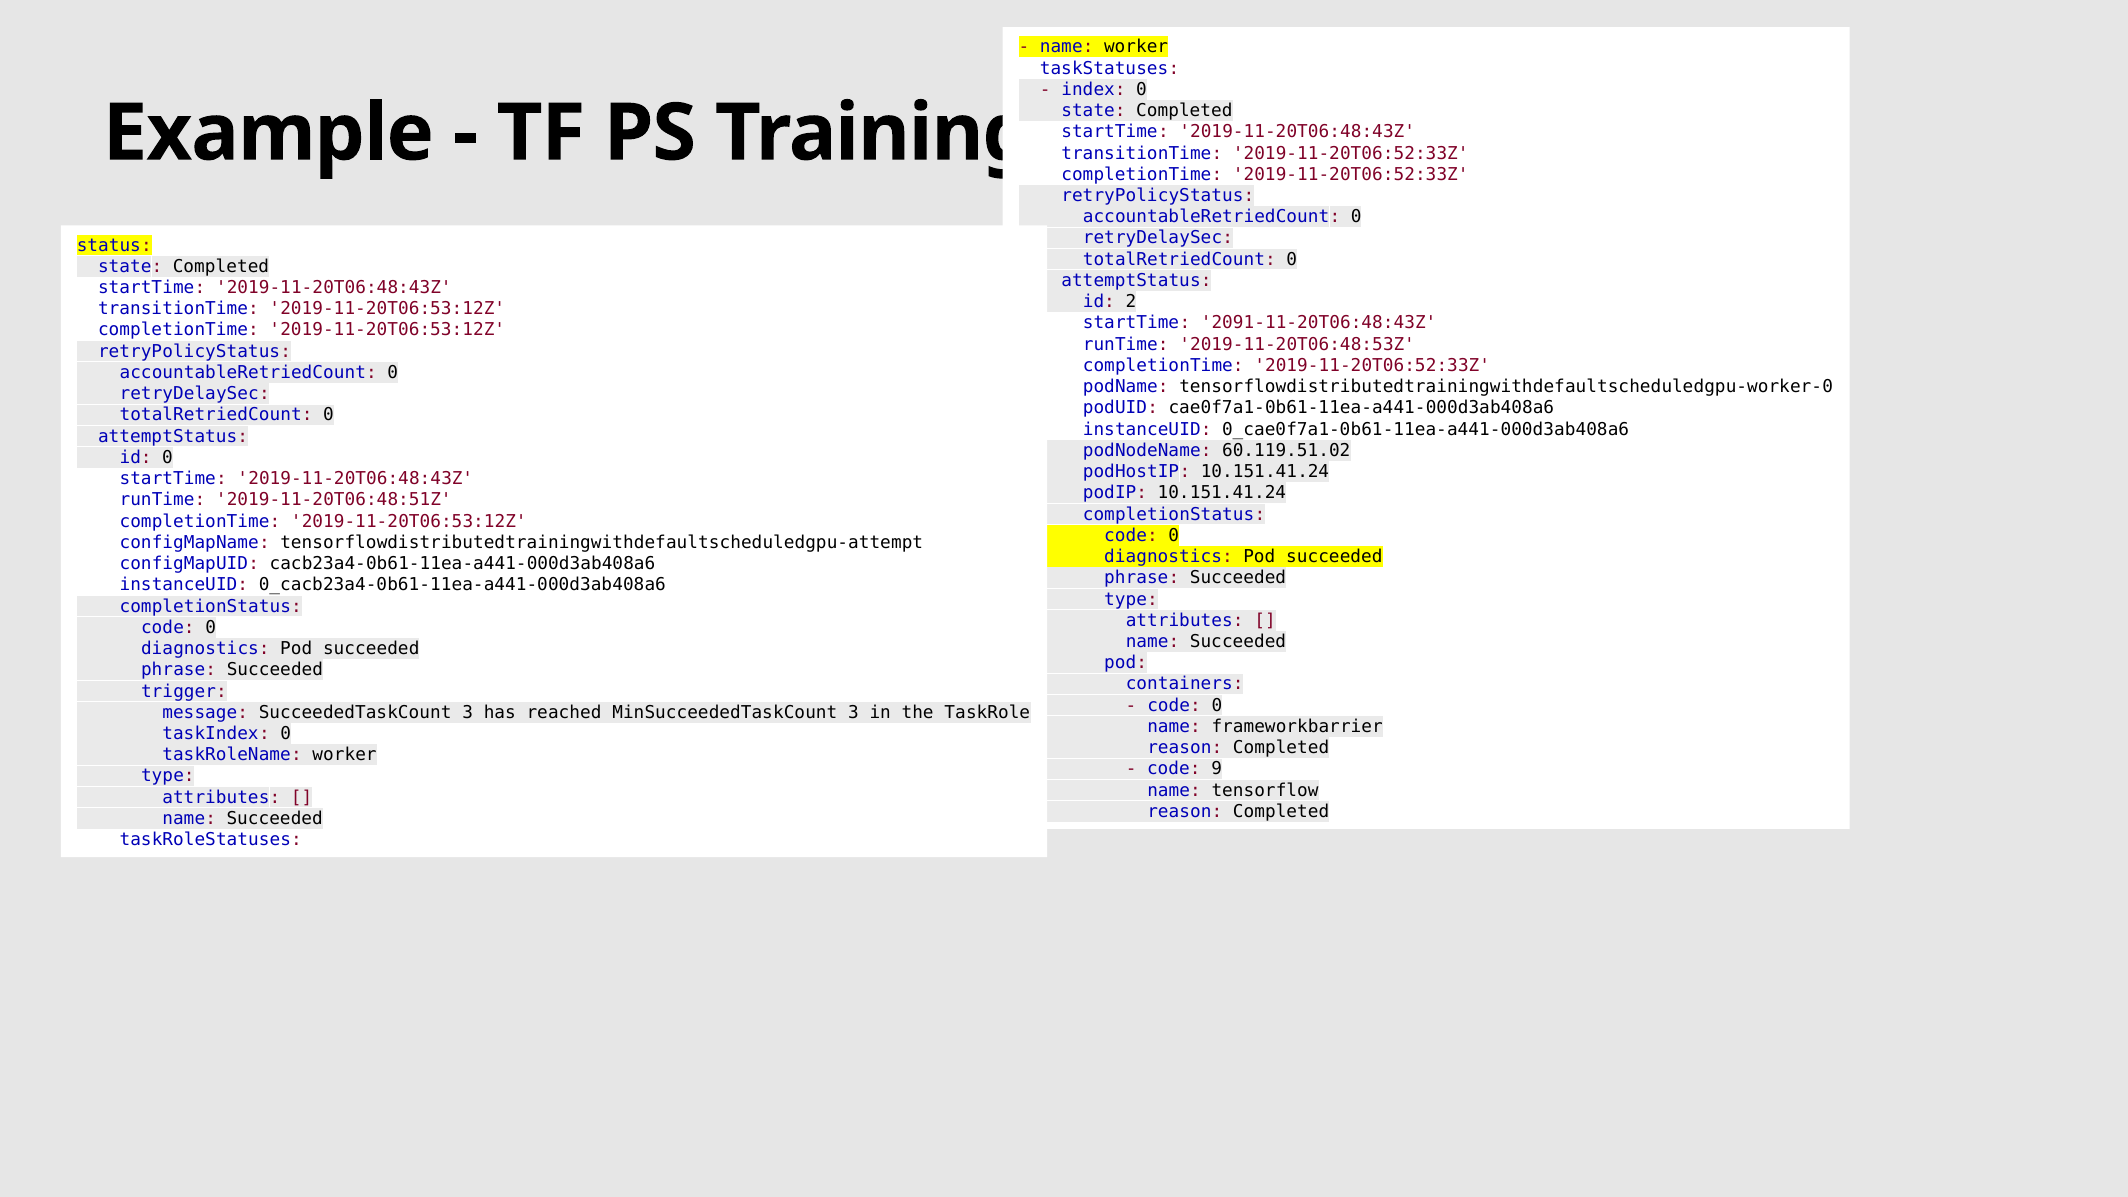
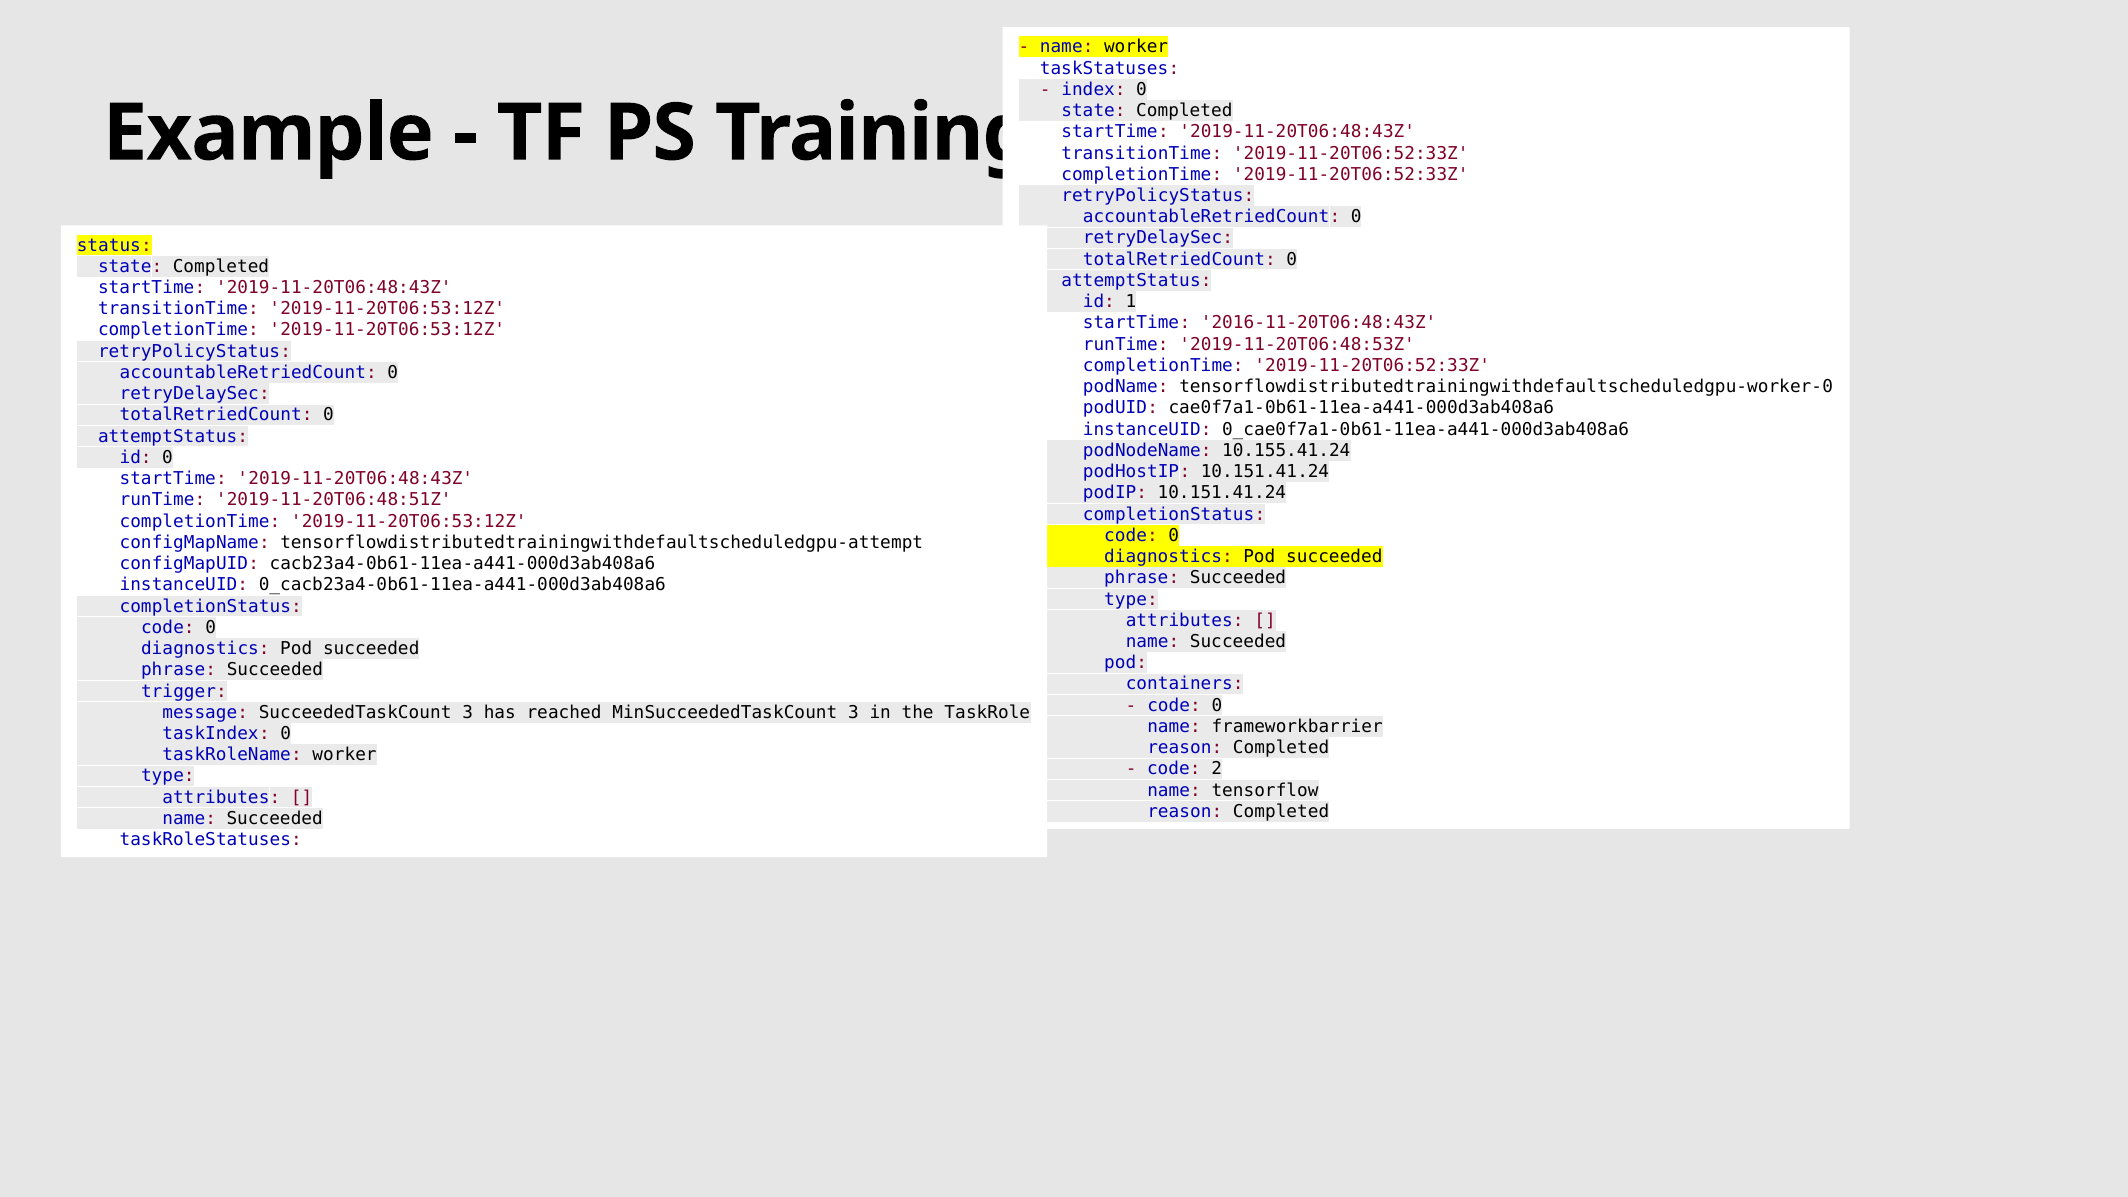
2: 2 -> 1 (1131, 302)
2091-11-20T06:48:43Z: 2091-11-20T06:48:43Z -> 2016-11-20T06:48:43Z (1319, 323)
60.119.51.02: 60.119.51.02 -> 10.155.41.24 (1286, 451)
9: 9 -> 2 (1217, 769)
